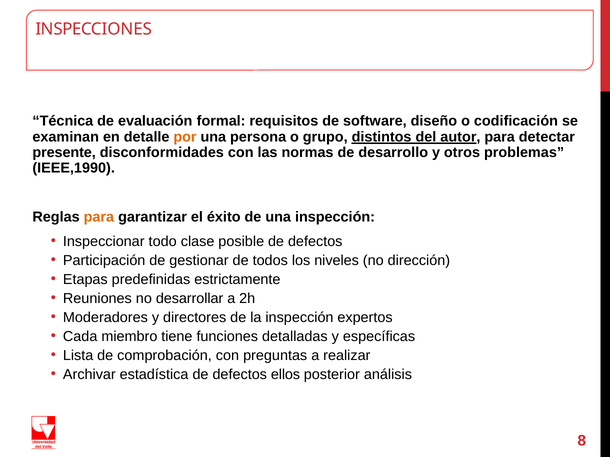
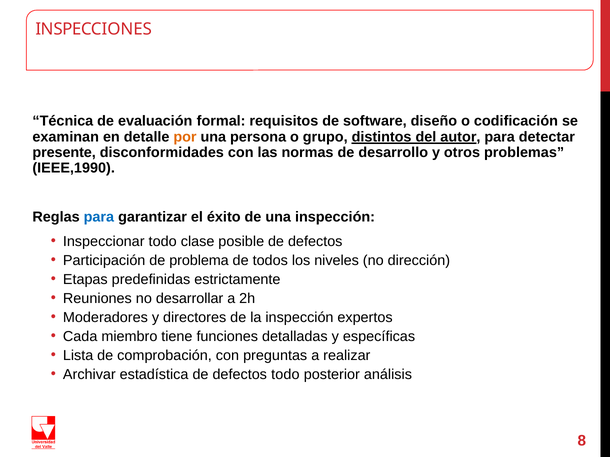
para colour: orange -> blue (99, 217)
gestionar: gestionar -> problema (199, 261)
defectos ellos: ellos -> todo (285, 375)
